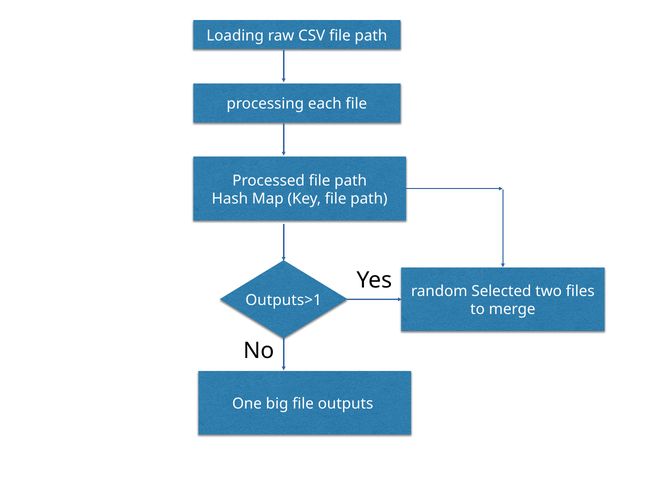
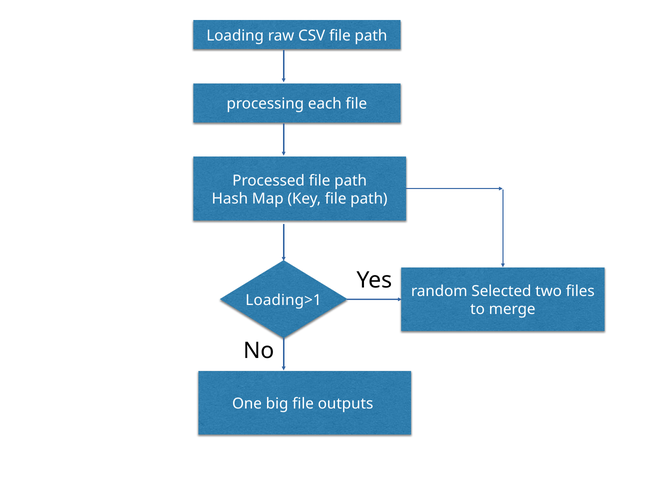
Outputs>1: Outputs>1 -> Loading>1 (284, 300)
